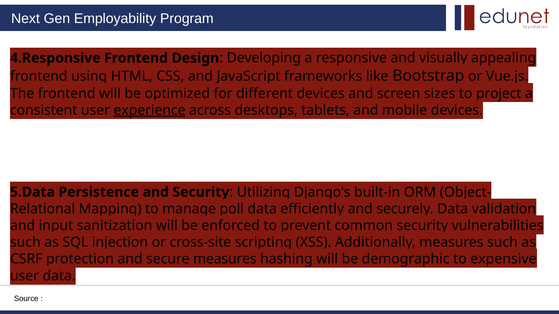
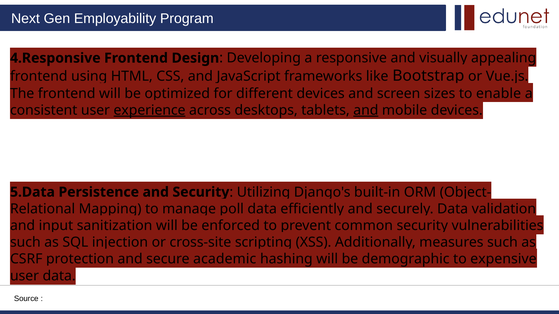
project: project -> enable (499, 94)
and underline: none -> present (366, 110)
secure measures: measures -> academic (225, 259)
